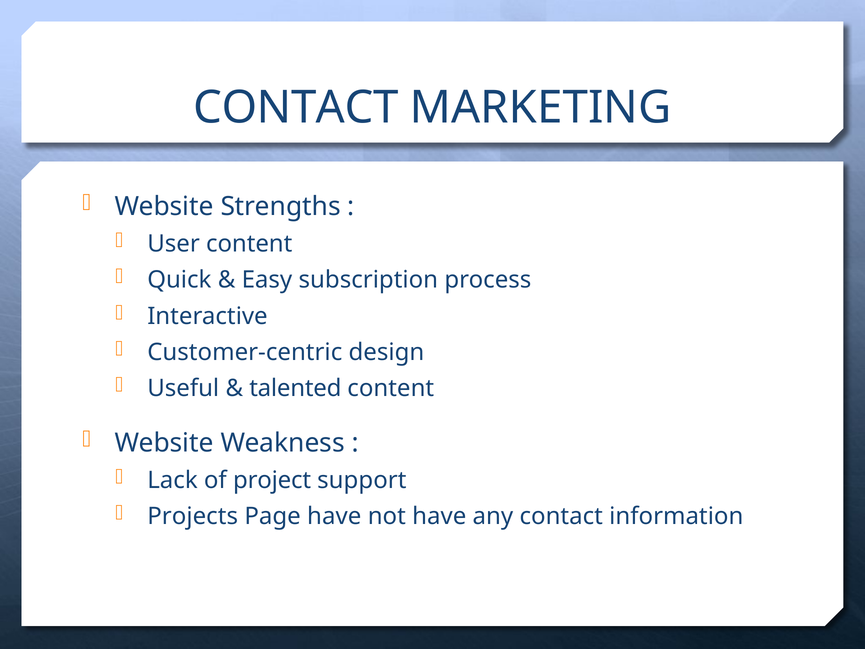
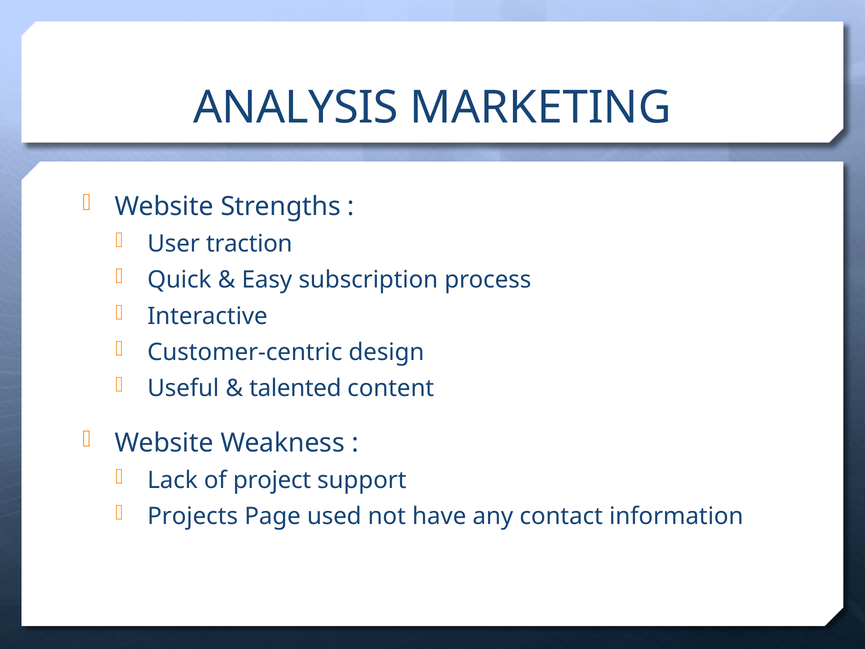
CONTACT: CONTACT -> ANALYSIS (296, 108)
User content: content -> traction (249, 244)
Page have: have -> used (334, 516)
